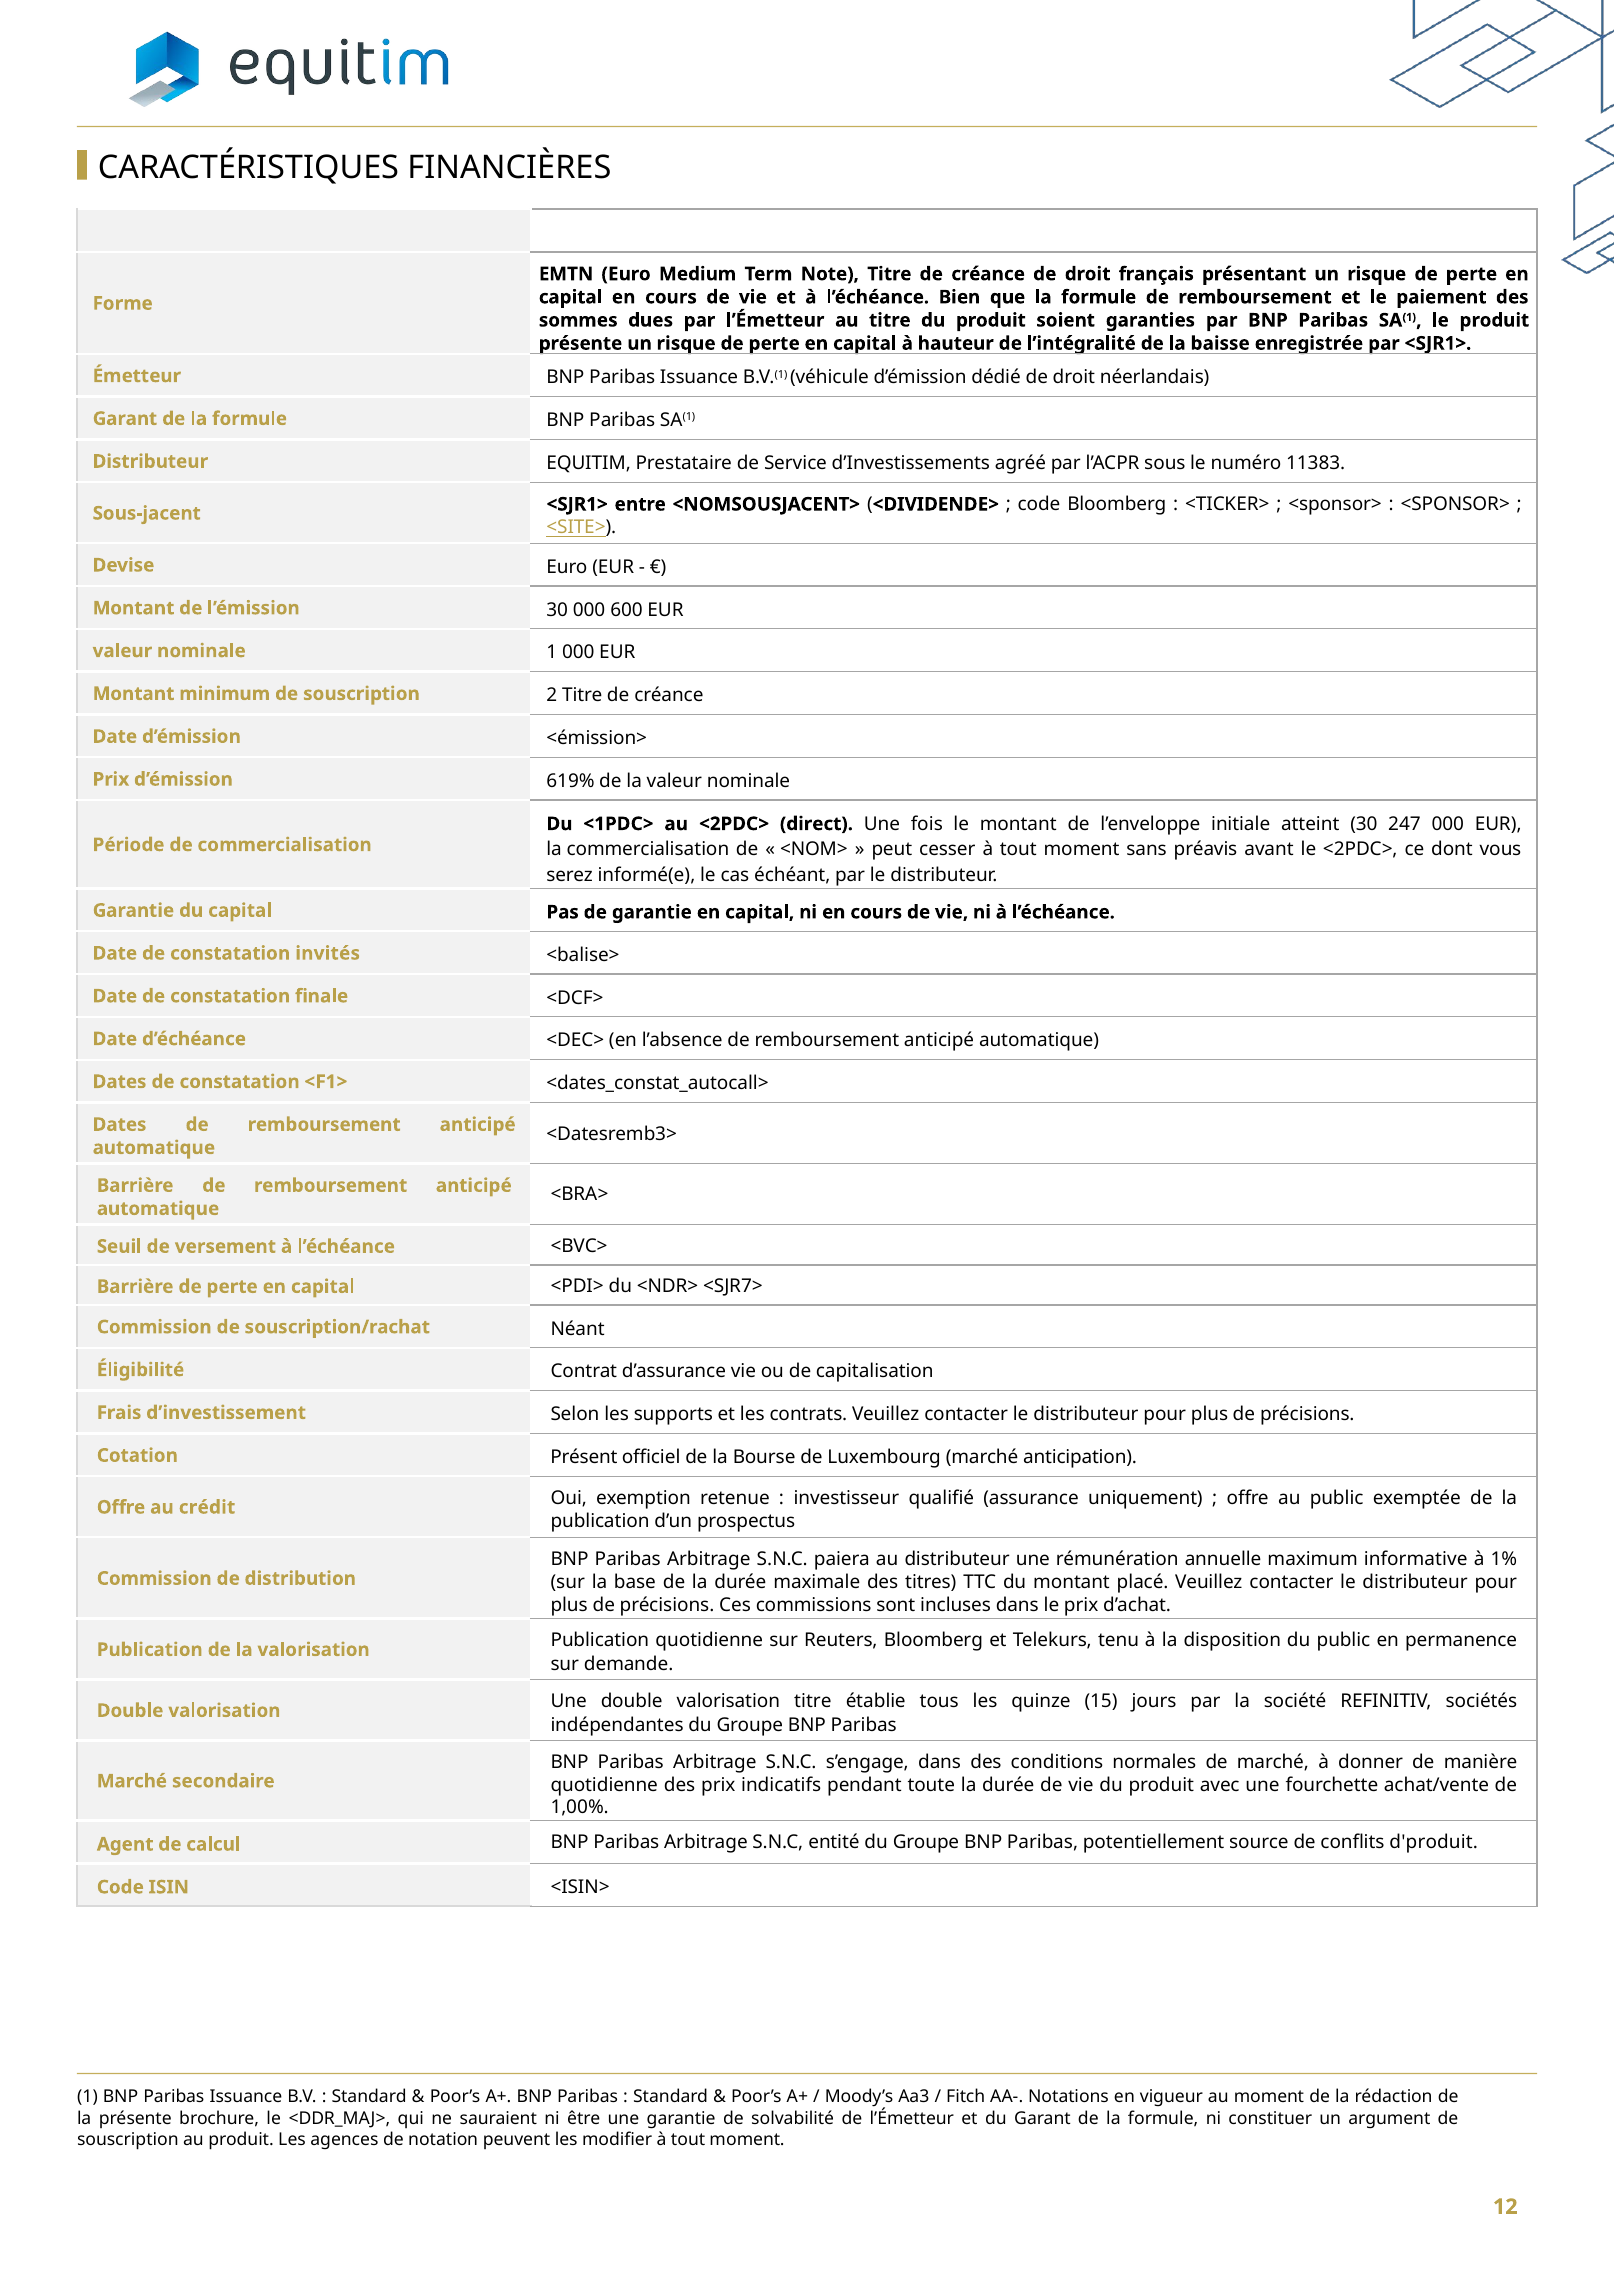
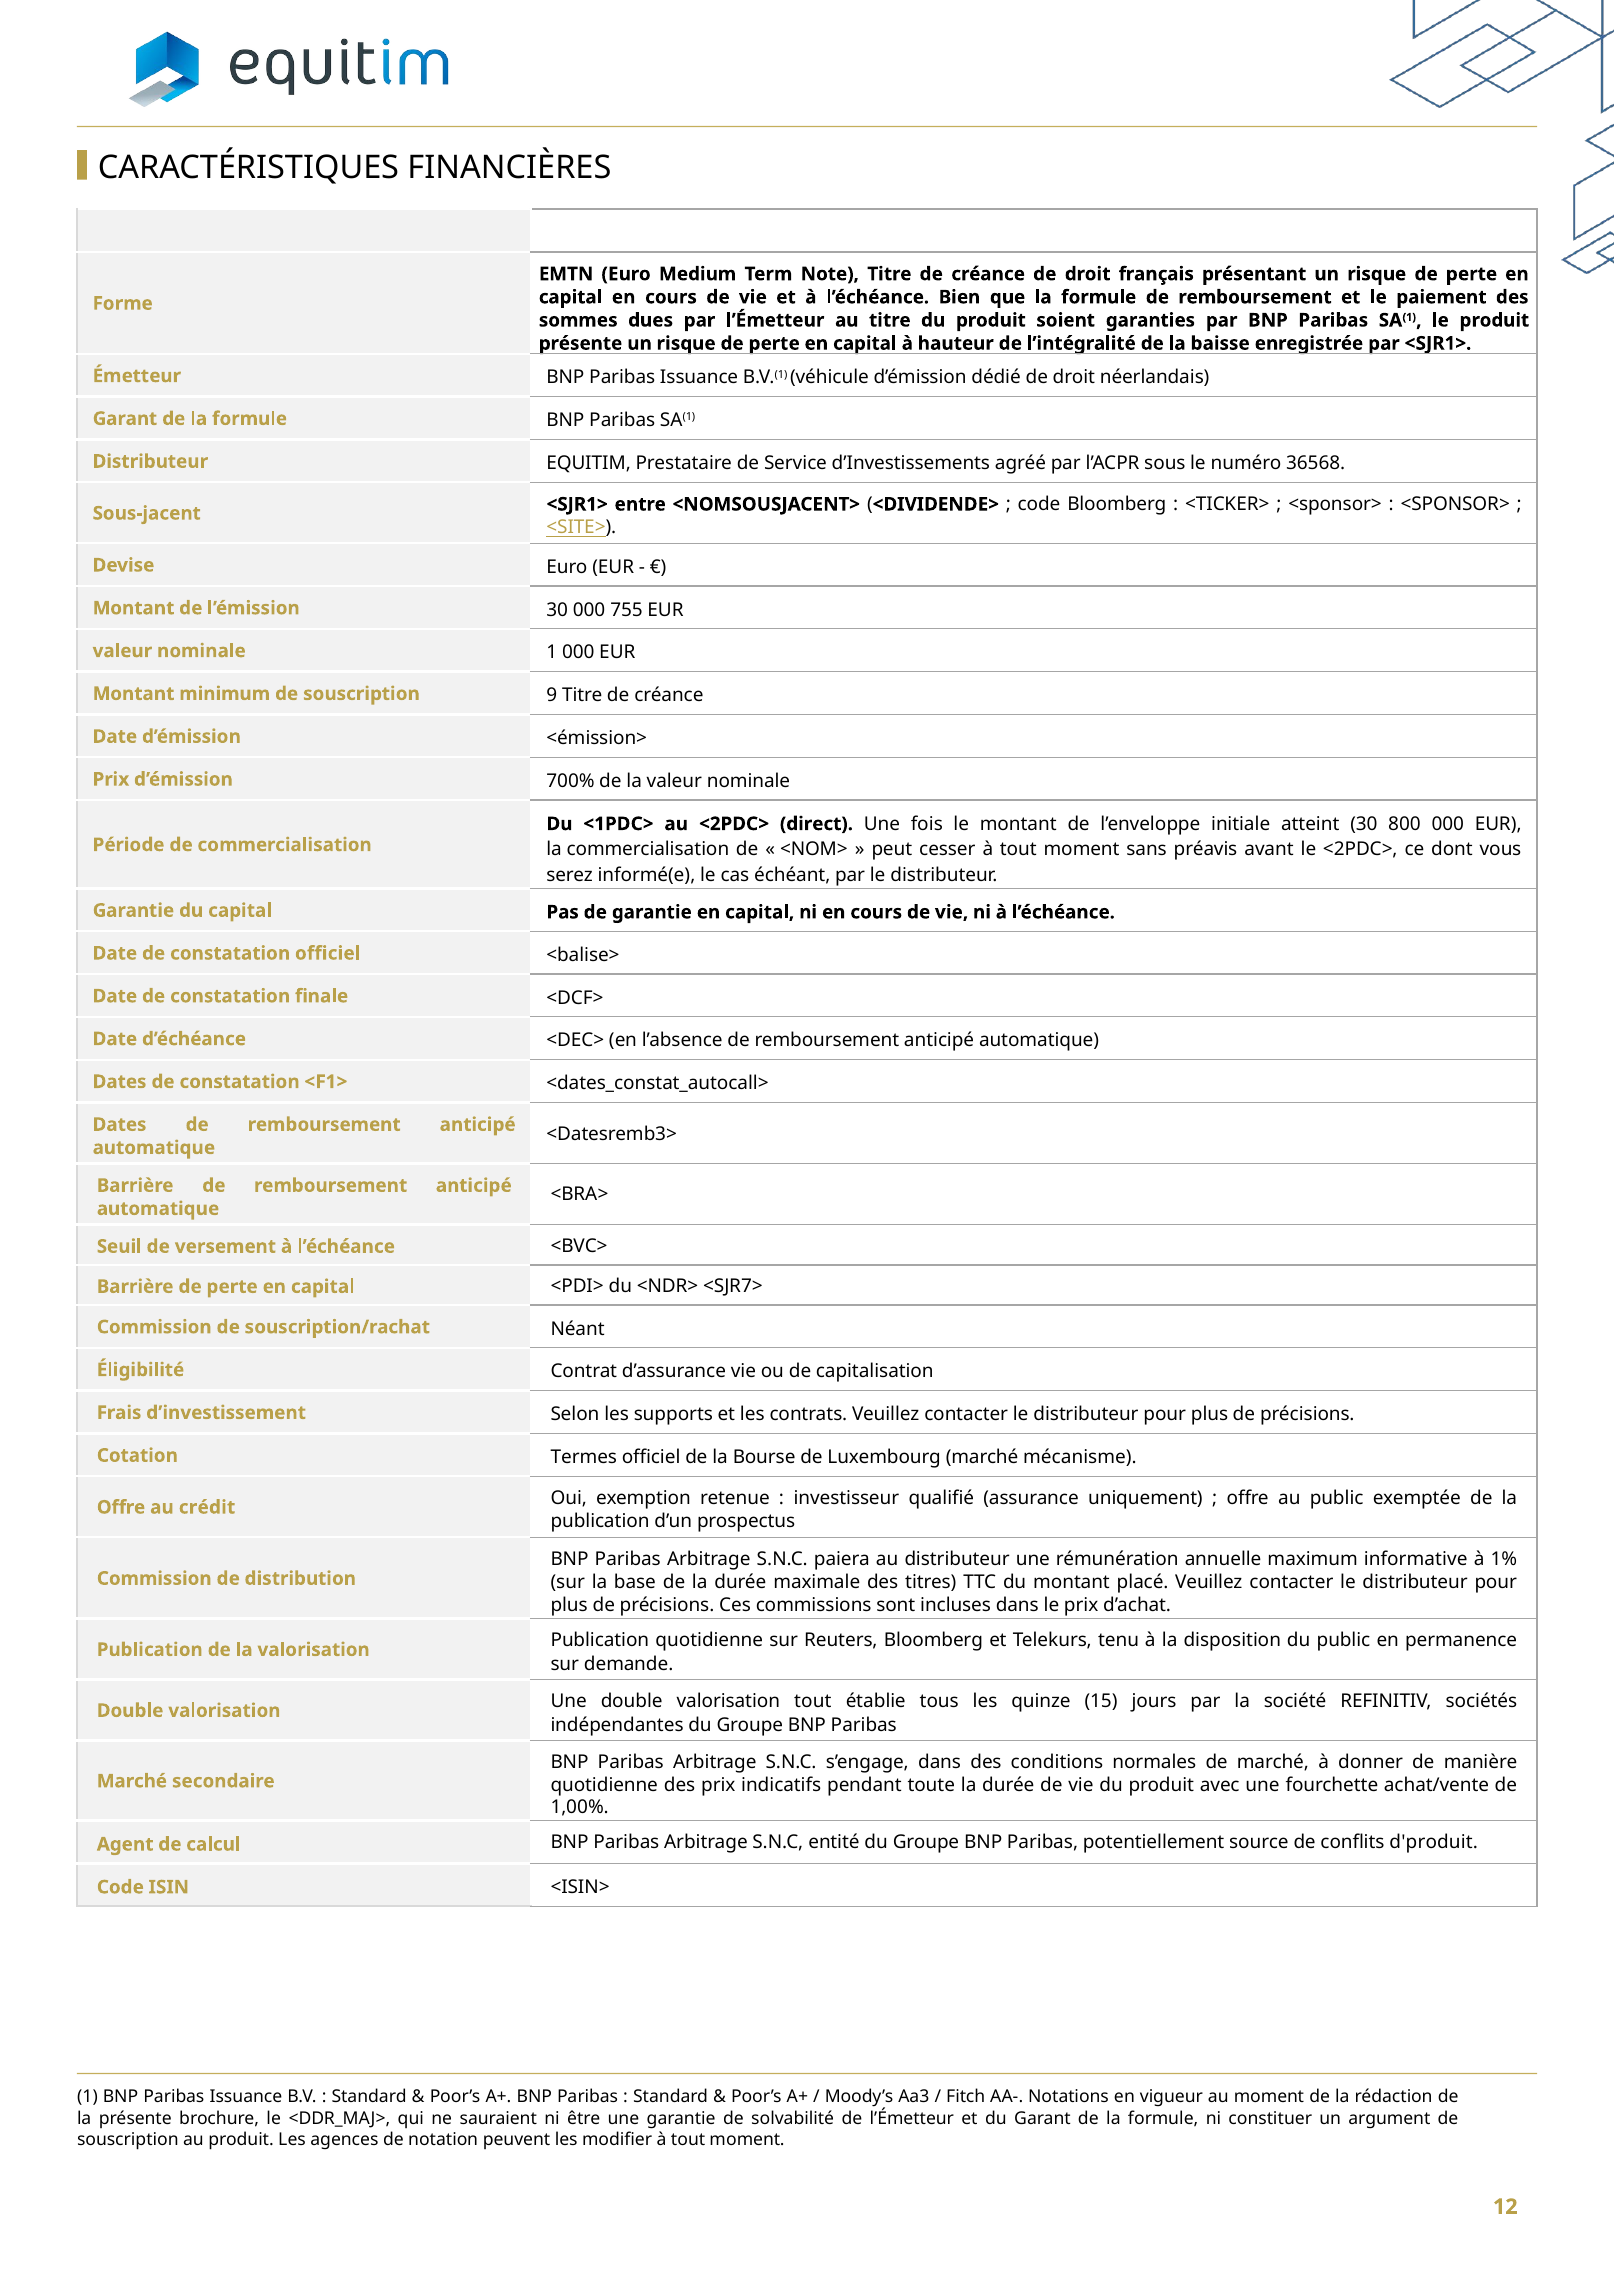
11383: 11383 -> 36568 (1316, 463)
600: 600 -> 755 (626, 610)
2: 2 -> 9 (552, 695)
619%: 619% -> 700% (571, 781)
247: 247 -> 800 (1404, 824)
constatation invités: invités -> officiel (328, 953)
Présent: Présent -> Termes (584, 1457)
anticipation: anticipation -> mécanisme (1080, 1457)
valorisation titre: titre -> tout (813, 1701)
